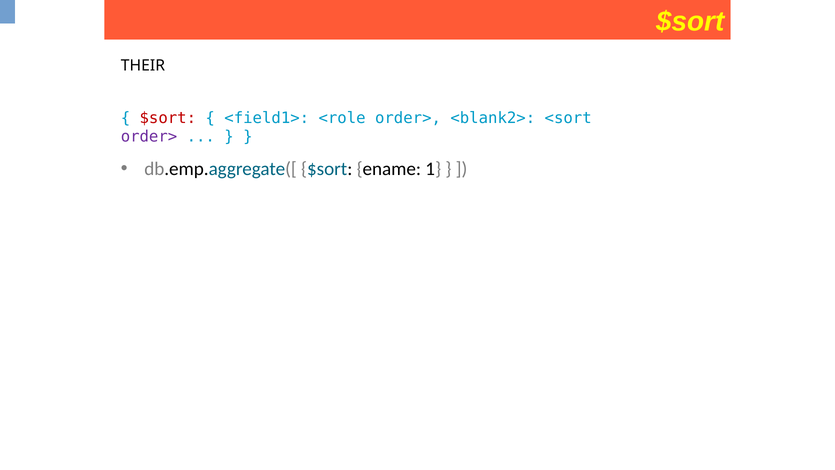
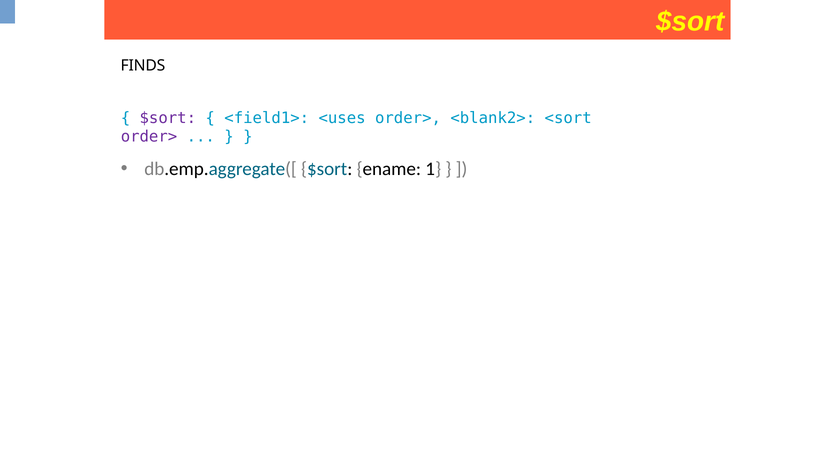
THEIR: THEIR -> FINDS (143, 66)
$sort colour: red -> purple (168, 118)
<role: <role -> <uses (342, 118)
